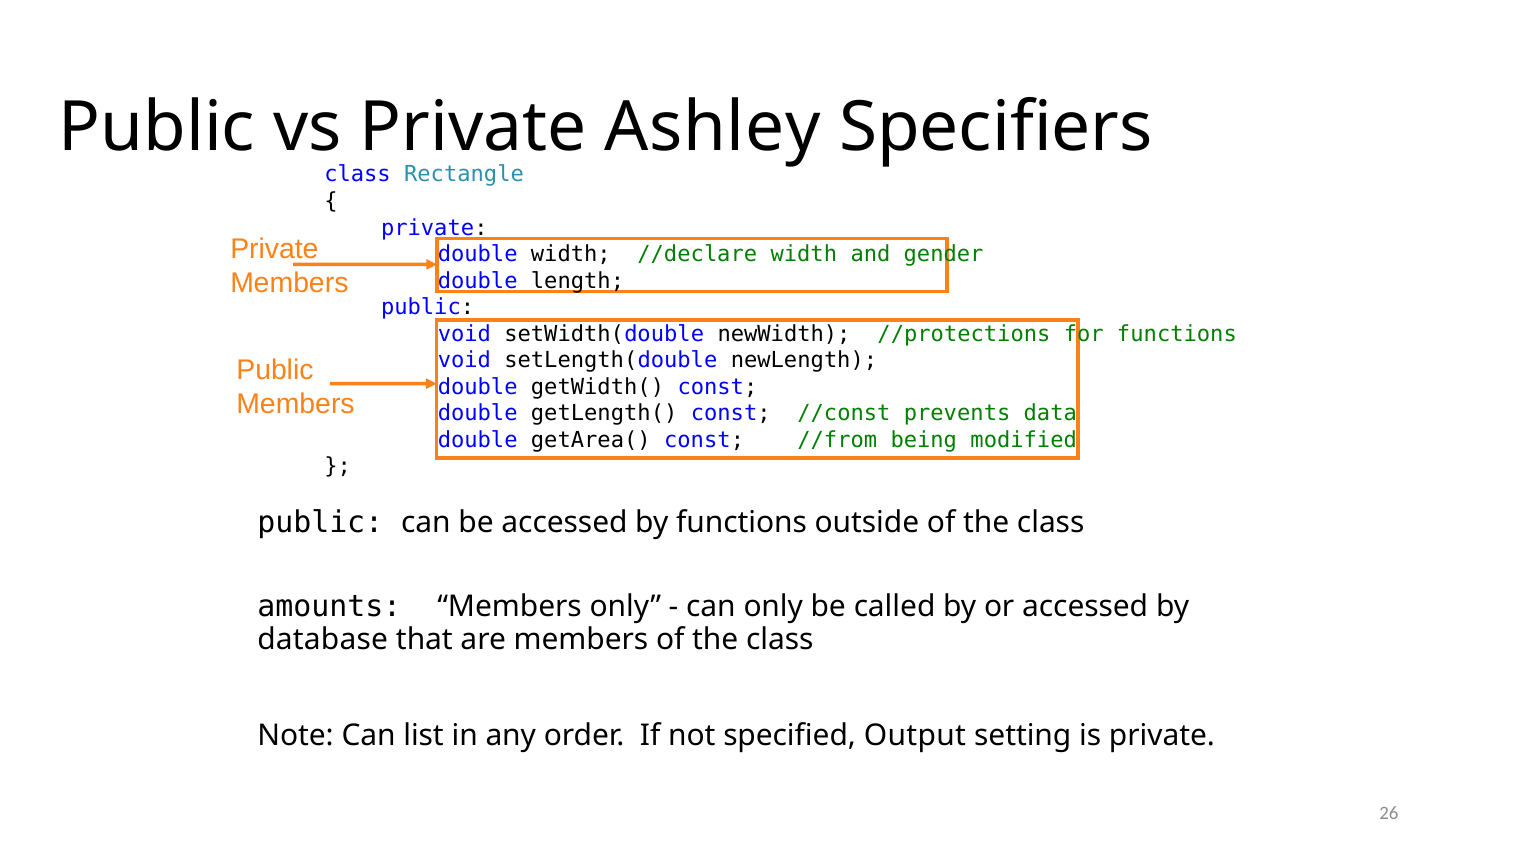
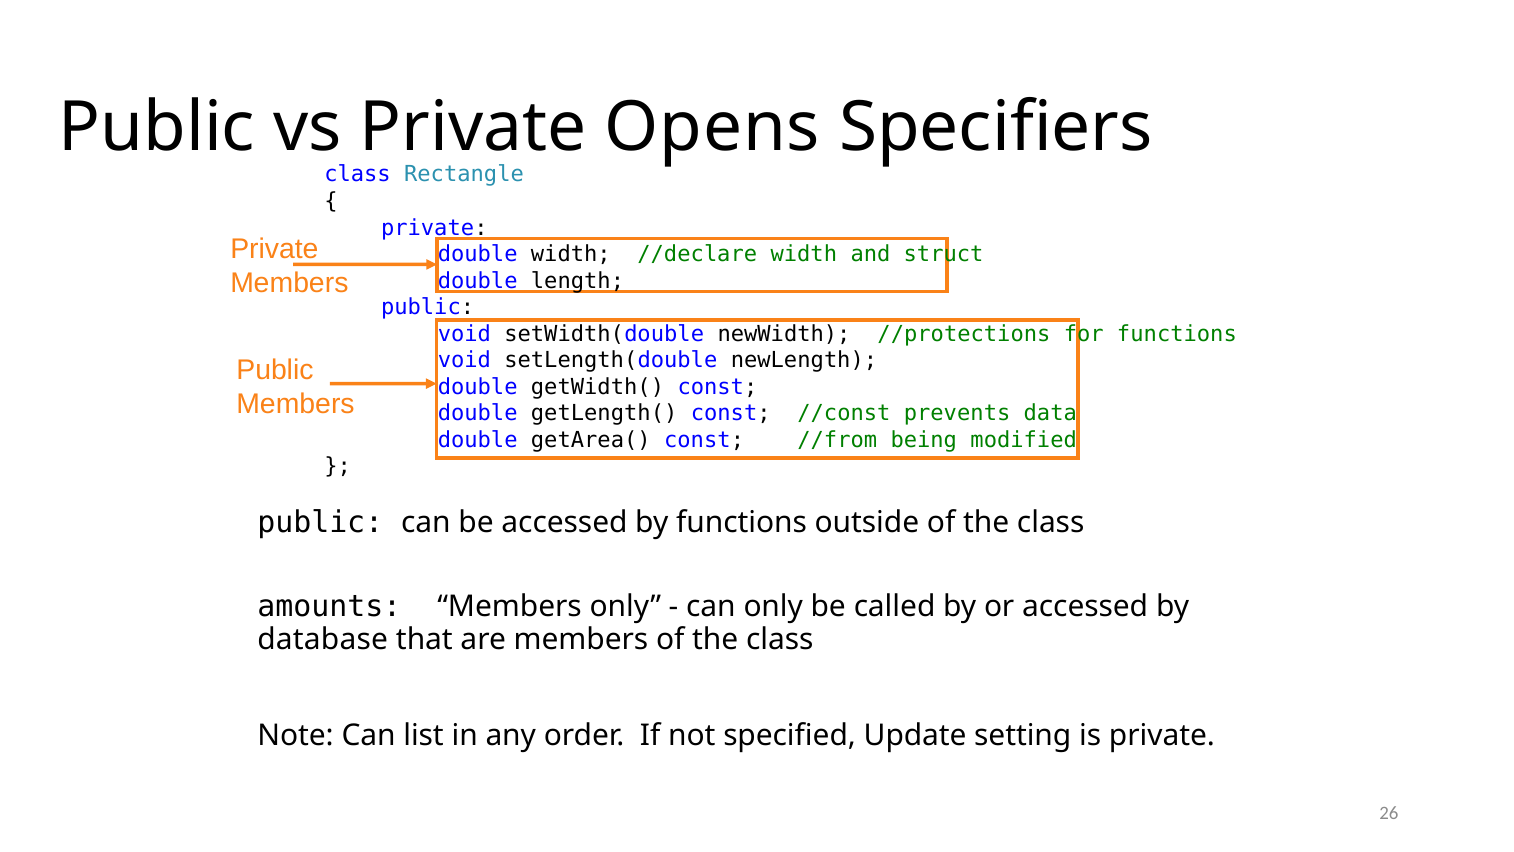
Ashley: Ashley -> Opens (712, 127)
gender: gender -> struct (944, 254)
Output: Output -> Update (915, 735)
